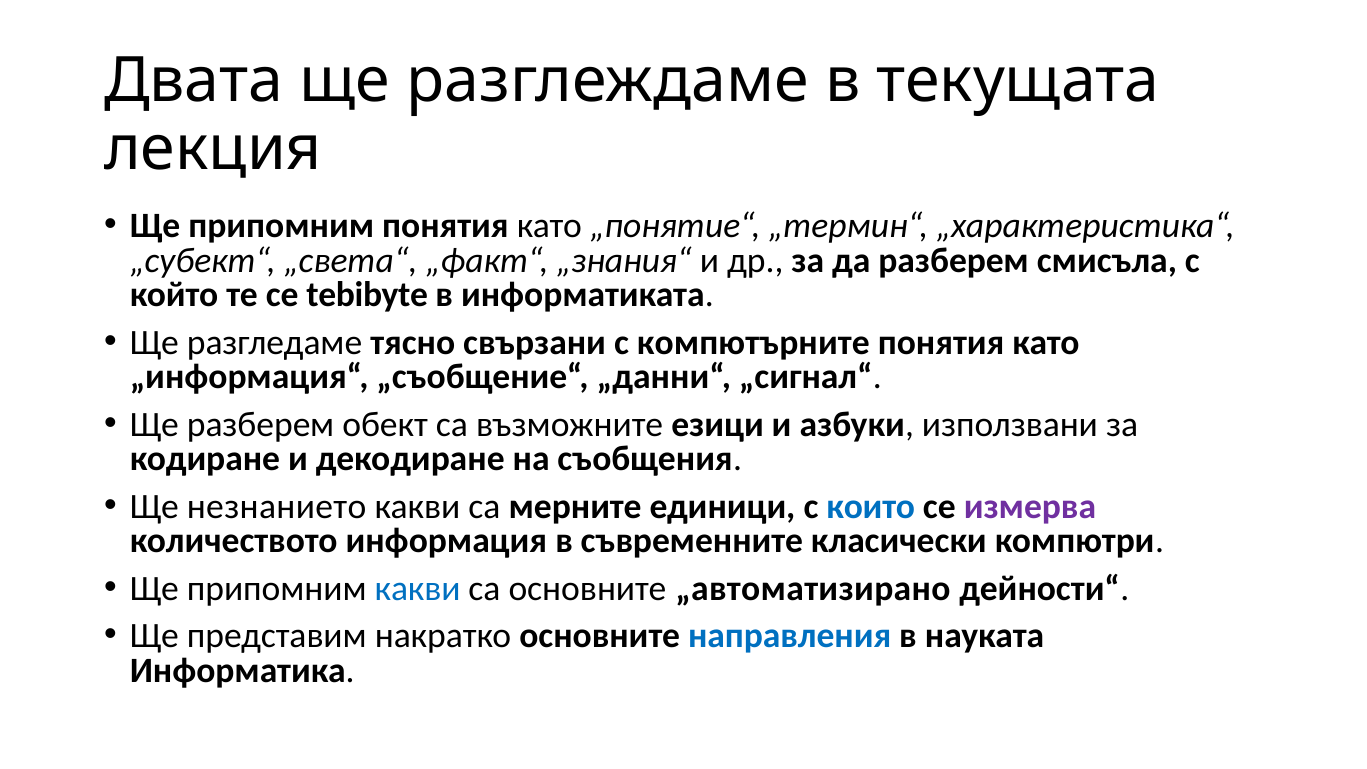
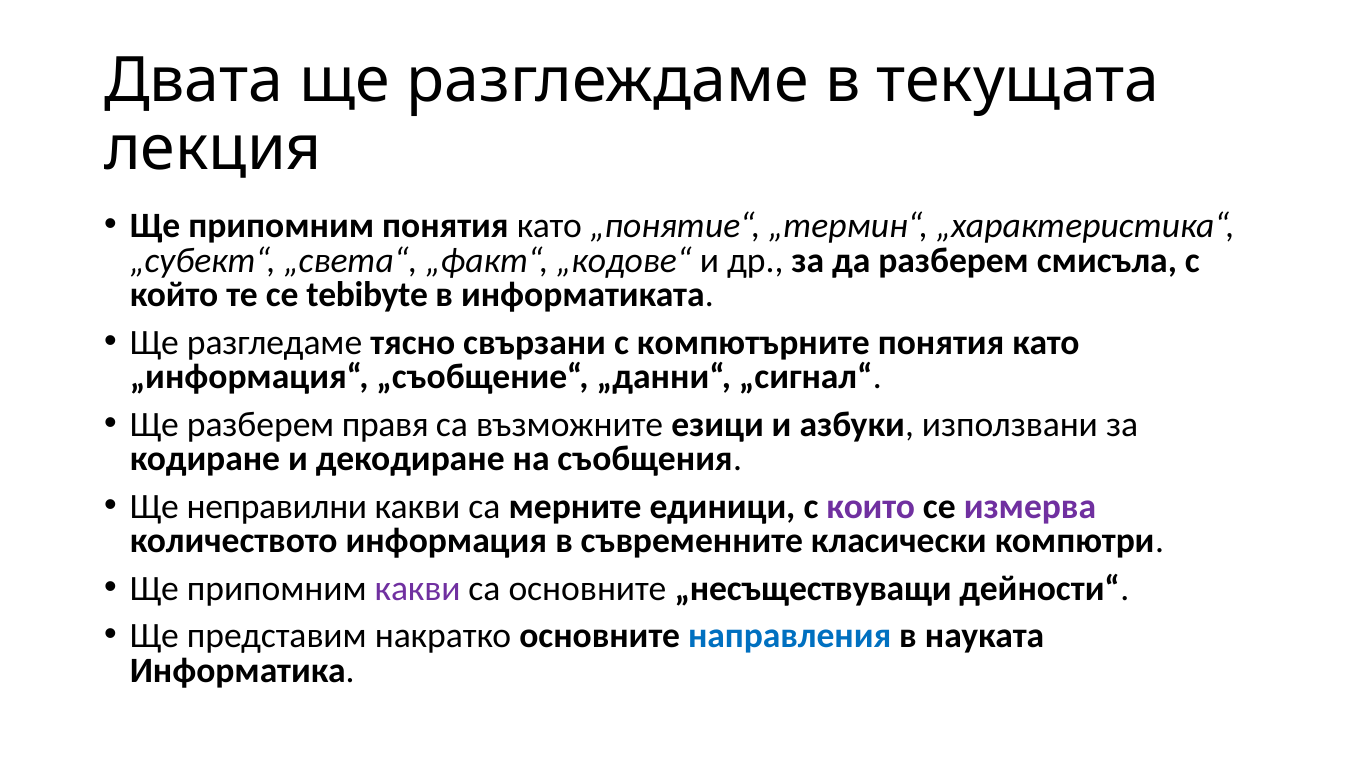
„знания“: „знания“ -> „кодове“ (624, 260)
обект: обект -> правя (385, 424)
незнанието: незнанието -> неправилни (277, 506)
които colour: blue -> purple (871, 506)
какви colour: blue -> purple (418, 588)
„автоматизирано: „автоматизирано -> „несъществуващи (813, 588)
